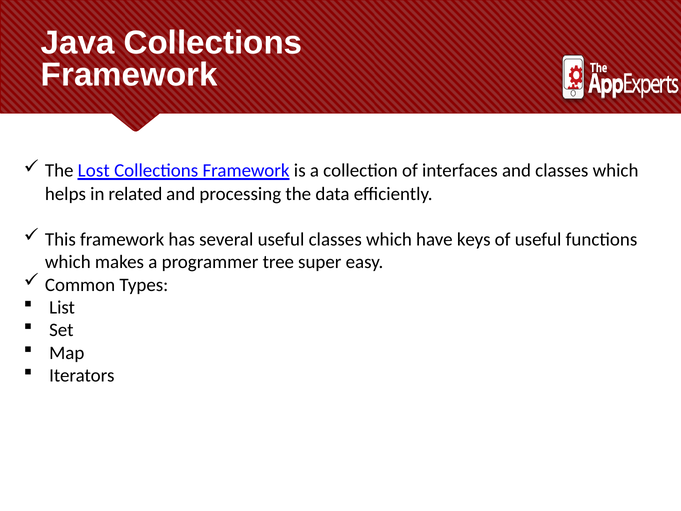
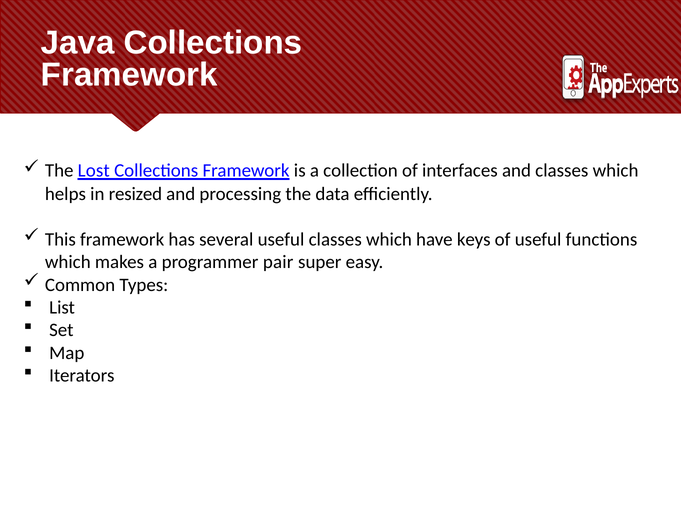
related: related -> resized (135, 194)
tree: tree -> pair (278, 262)
